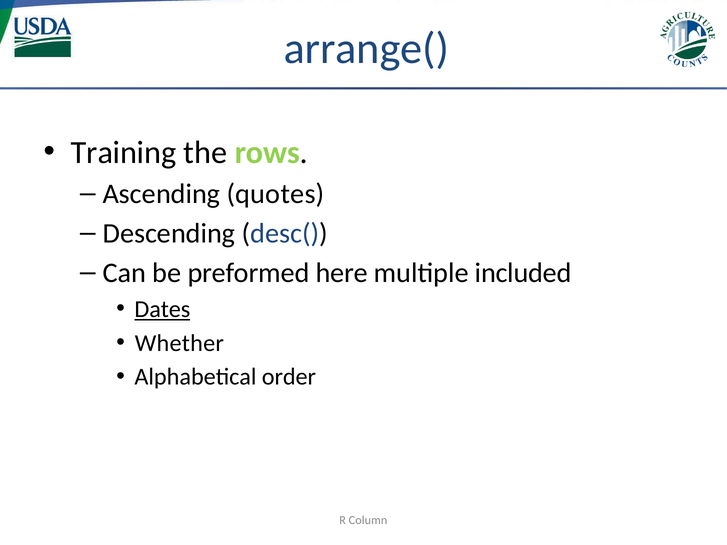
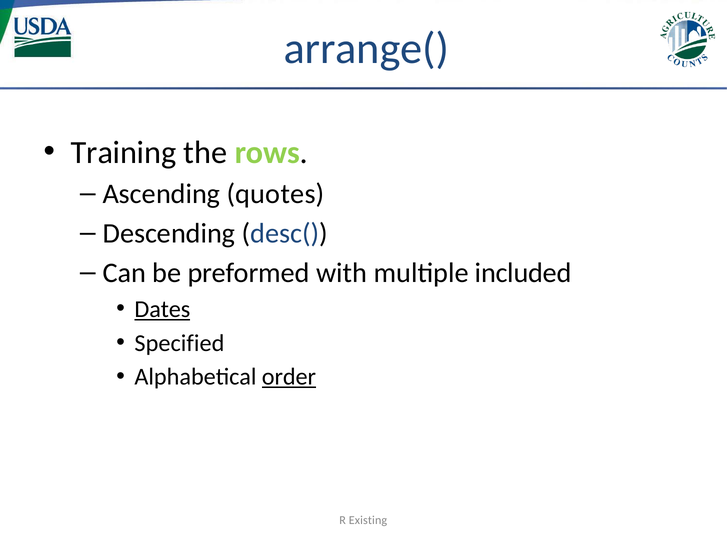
here: here -> with (342, 273)
Whether: Whether -> Specified (179, 343)
order underline: none -> present (289, 377)
Column: Column -> Existing (368, 521)
